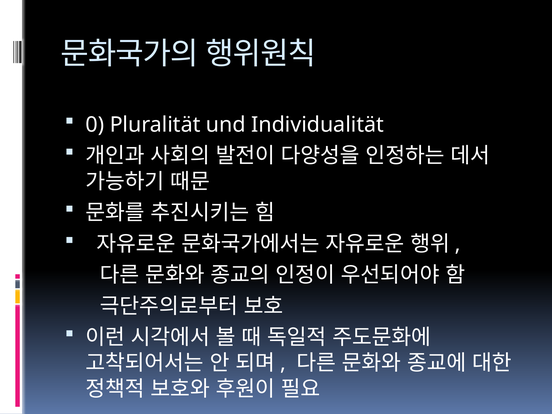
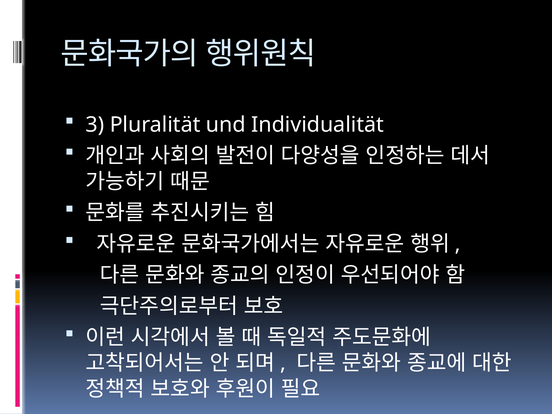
0: 0 -> 3 (95, 125)
